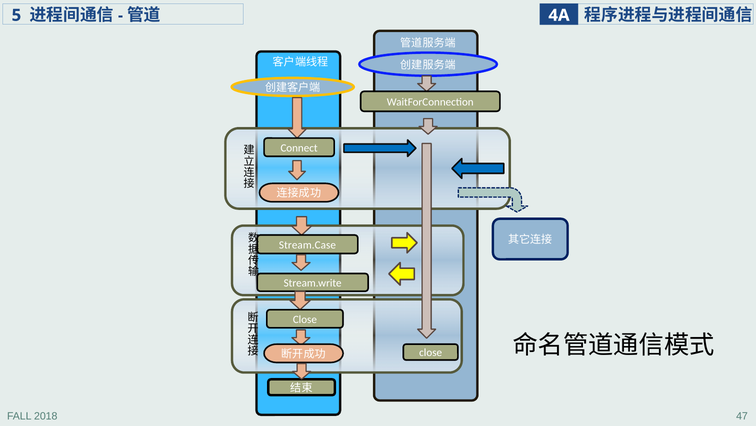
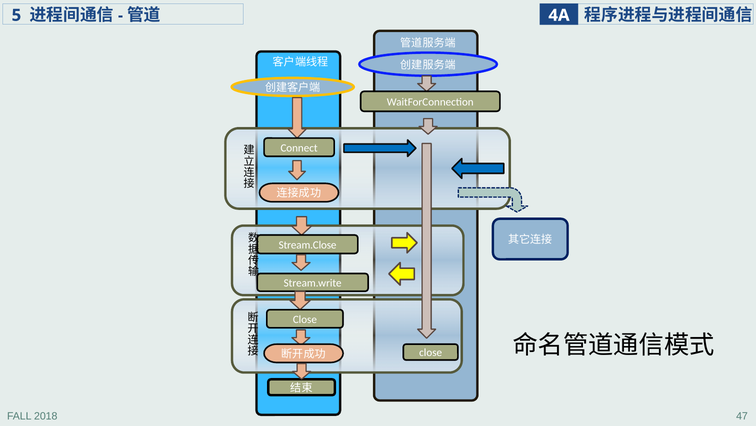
Stream.Case: Stream.Case -> Stream.Close (308, 245)
